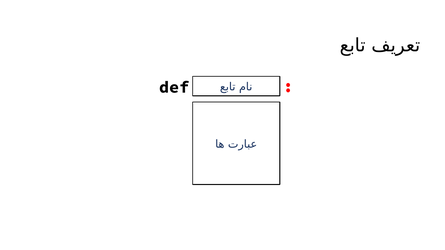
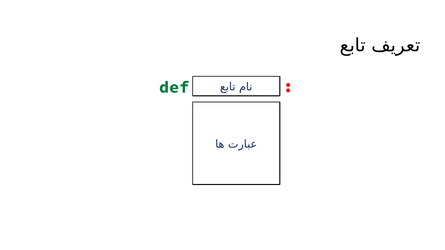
def colour: black -> green (174, 87)
